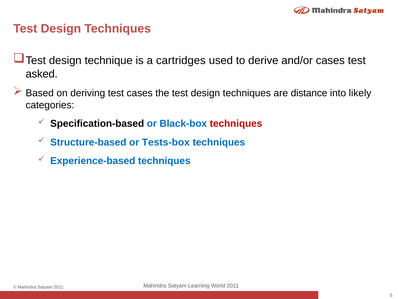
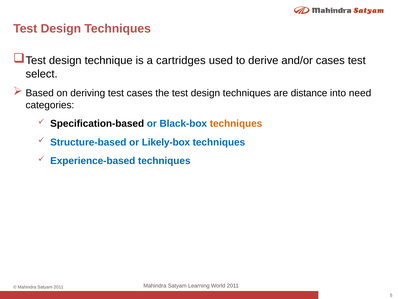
asked: asked -> select (42, 74)
likely: likely -> need (360, 93)
techniques colour: red -> orange (236, 123)
Tests-box: Tests-box -> Likely-box (166, 142)
